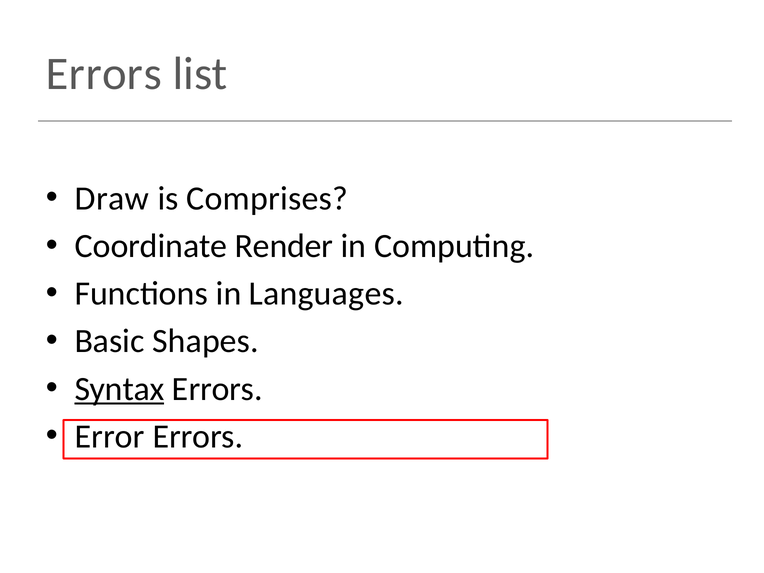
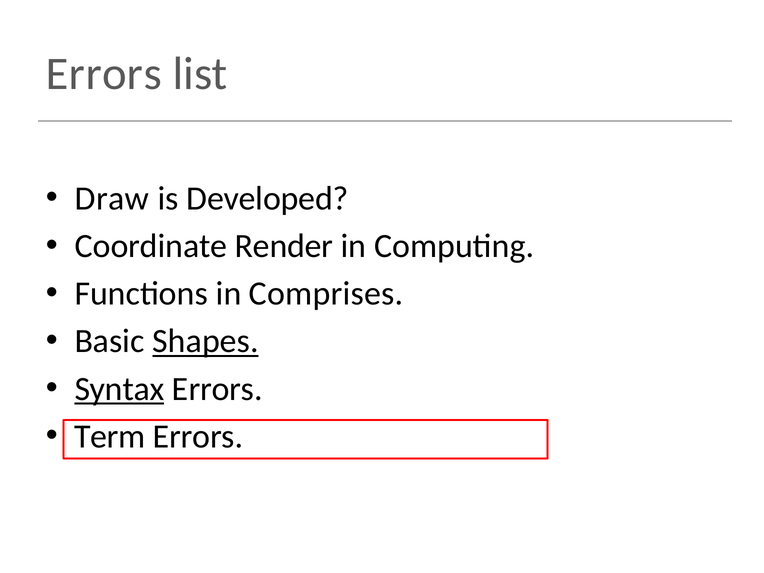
Comprises: Comprises -> Developed (267, 199)
Languages: Languages -> Comprises (326, 294)
Shapes underline: none -> present (205, 341)
Error: Error -> Term (110, 436)
